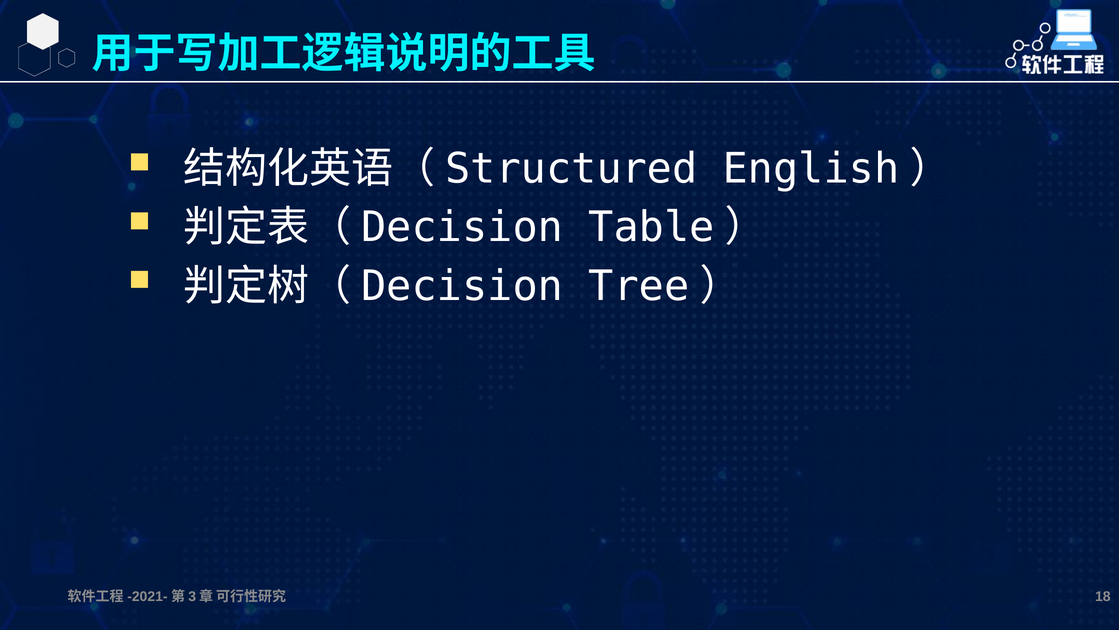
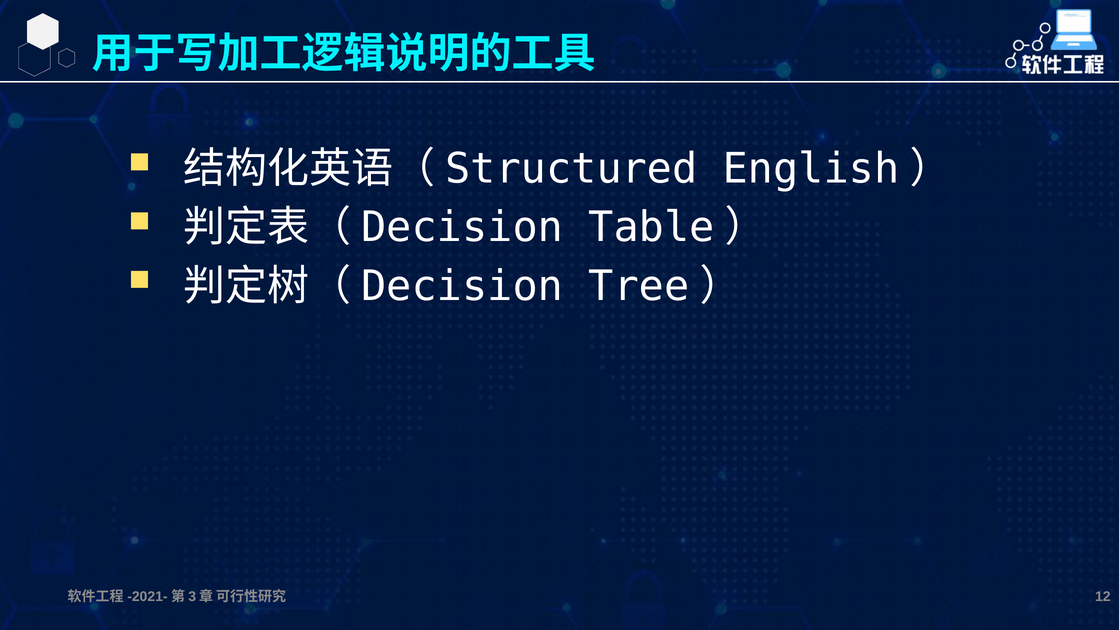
18: 18 -> 12 (1103, 596)
